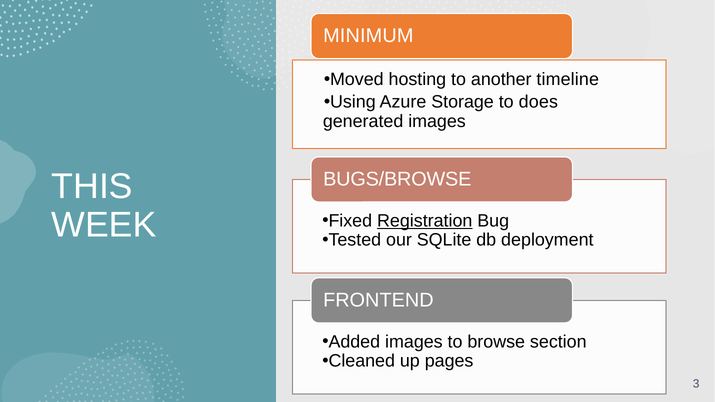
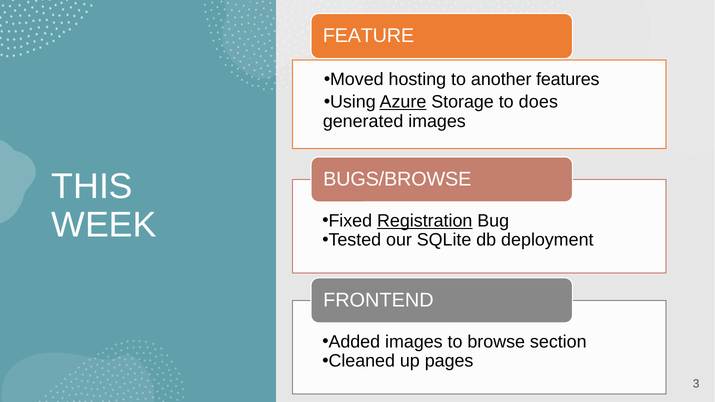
MINIMUM: MINIMUM -> FEATURE (368, 36)
timeline: timeline -> features (568, 80)
Azure underline: none -> present (403, 102)
